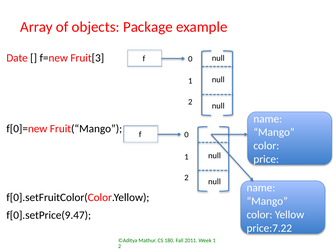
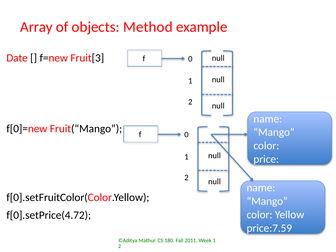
Package: Package -> Method (148, 27)
f[0].setPrice(9.47: f[0].setPrice(9.47 -> f[0].setPrice(4.72 (49, 215)
price:7.22: price:7.22 -> price:7.59 (269, 228)
